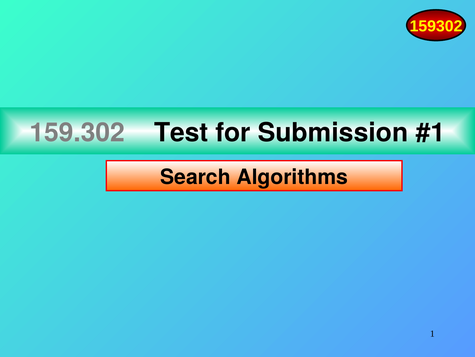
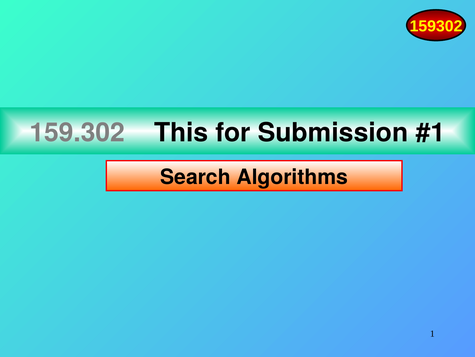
Test: Test -> This (181, 132)
